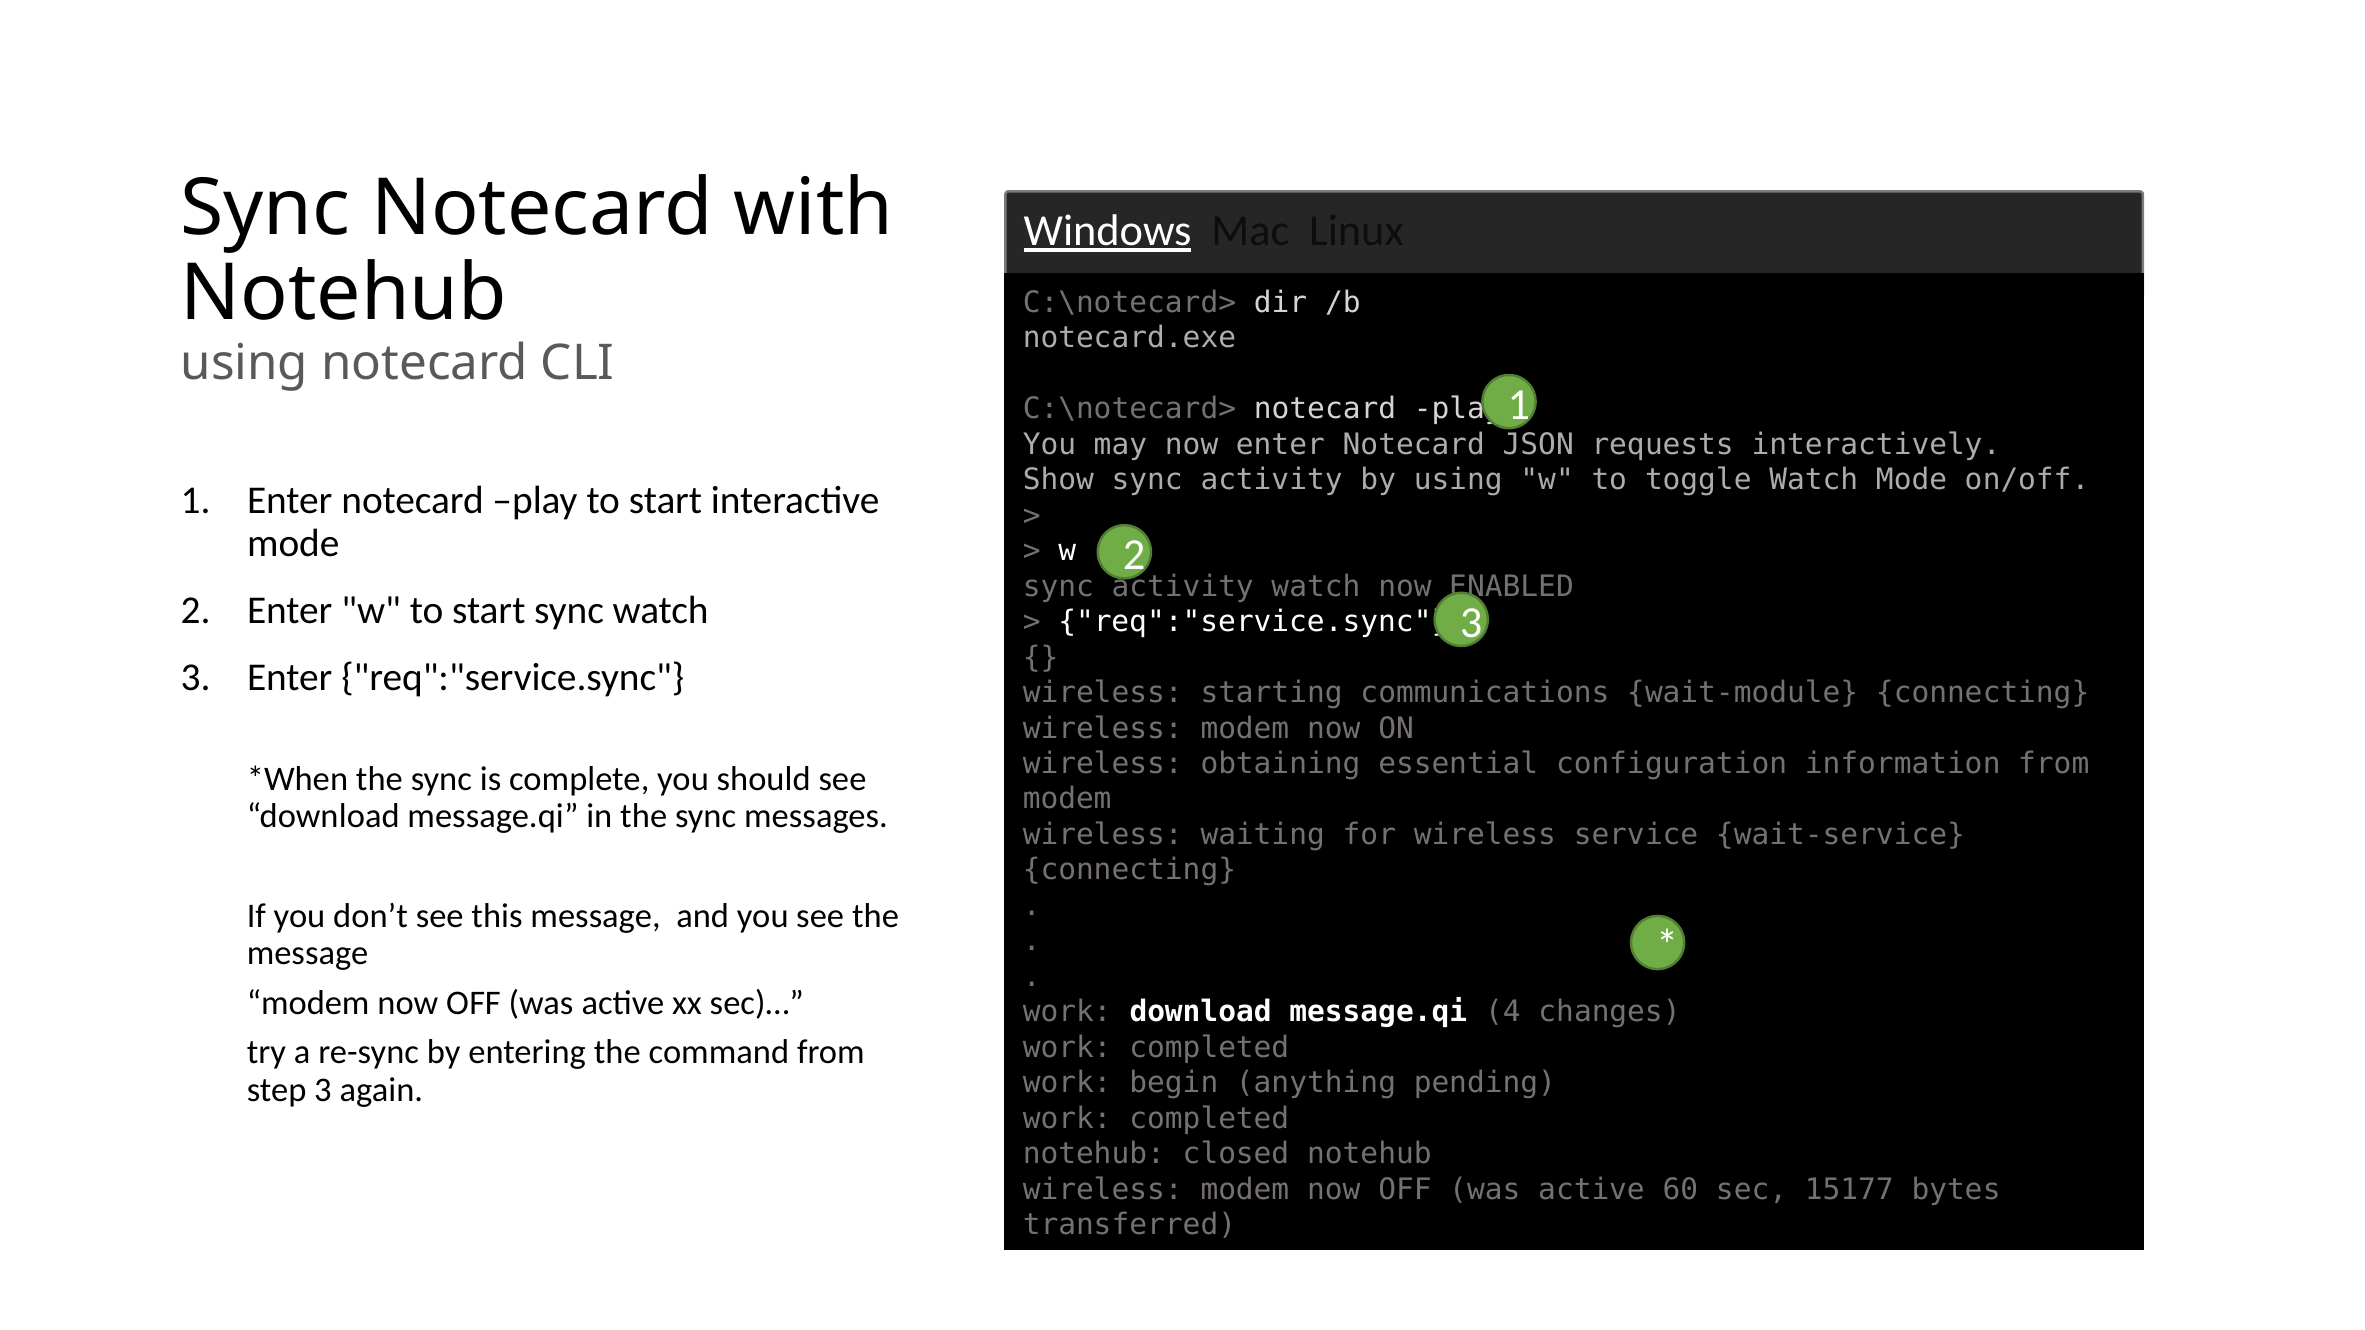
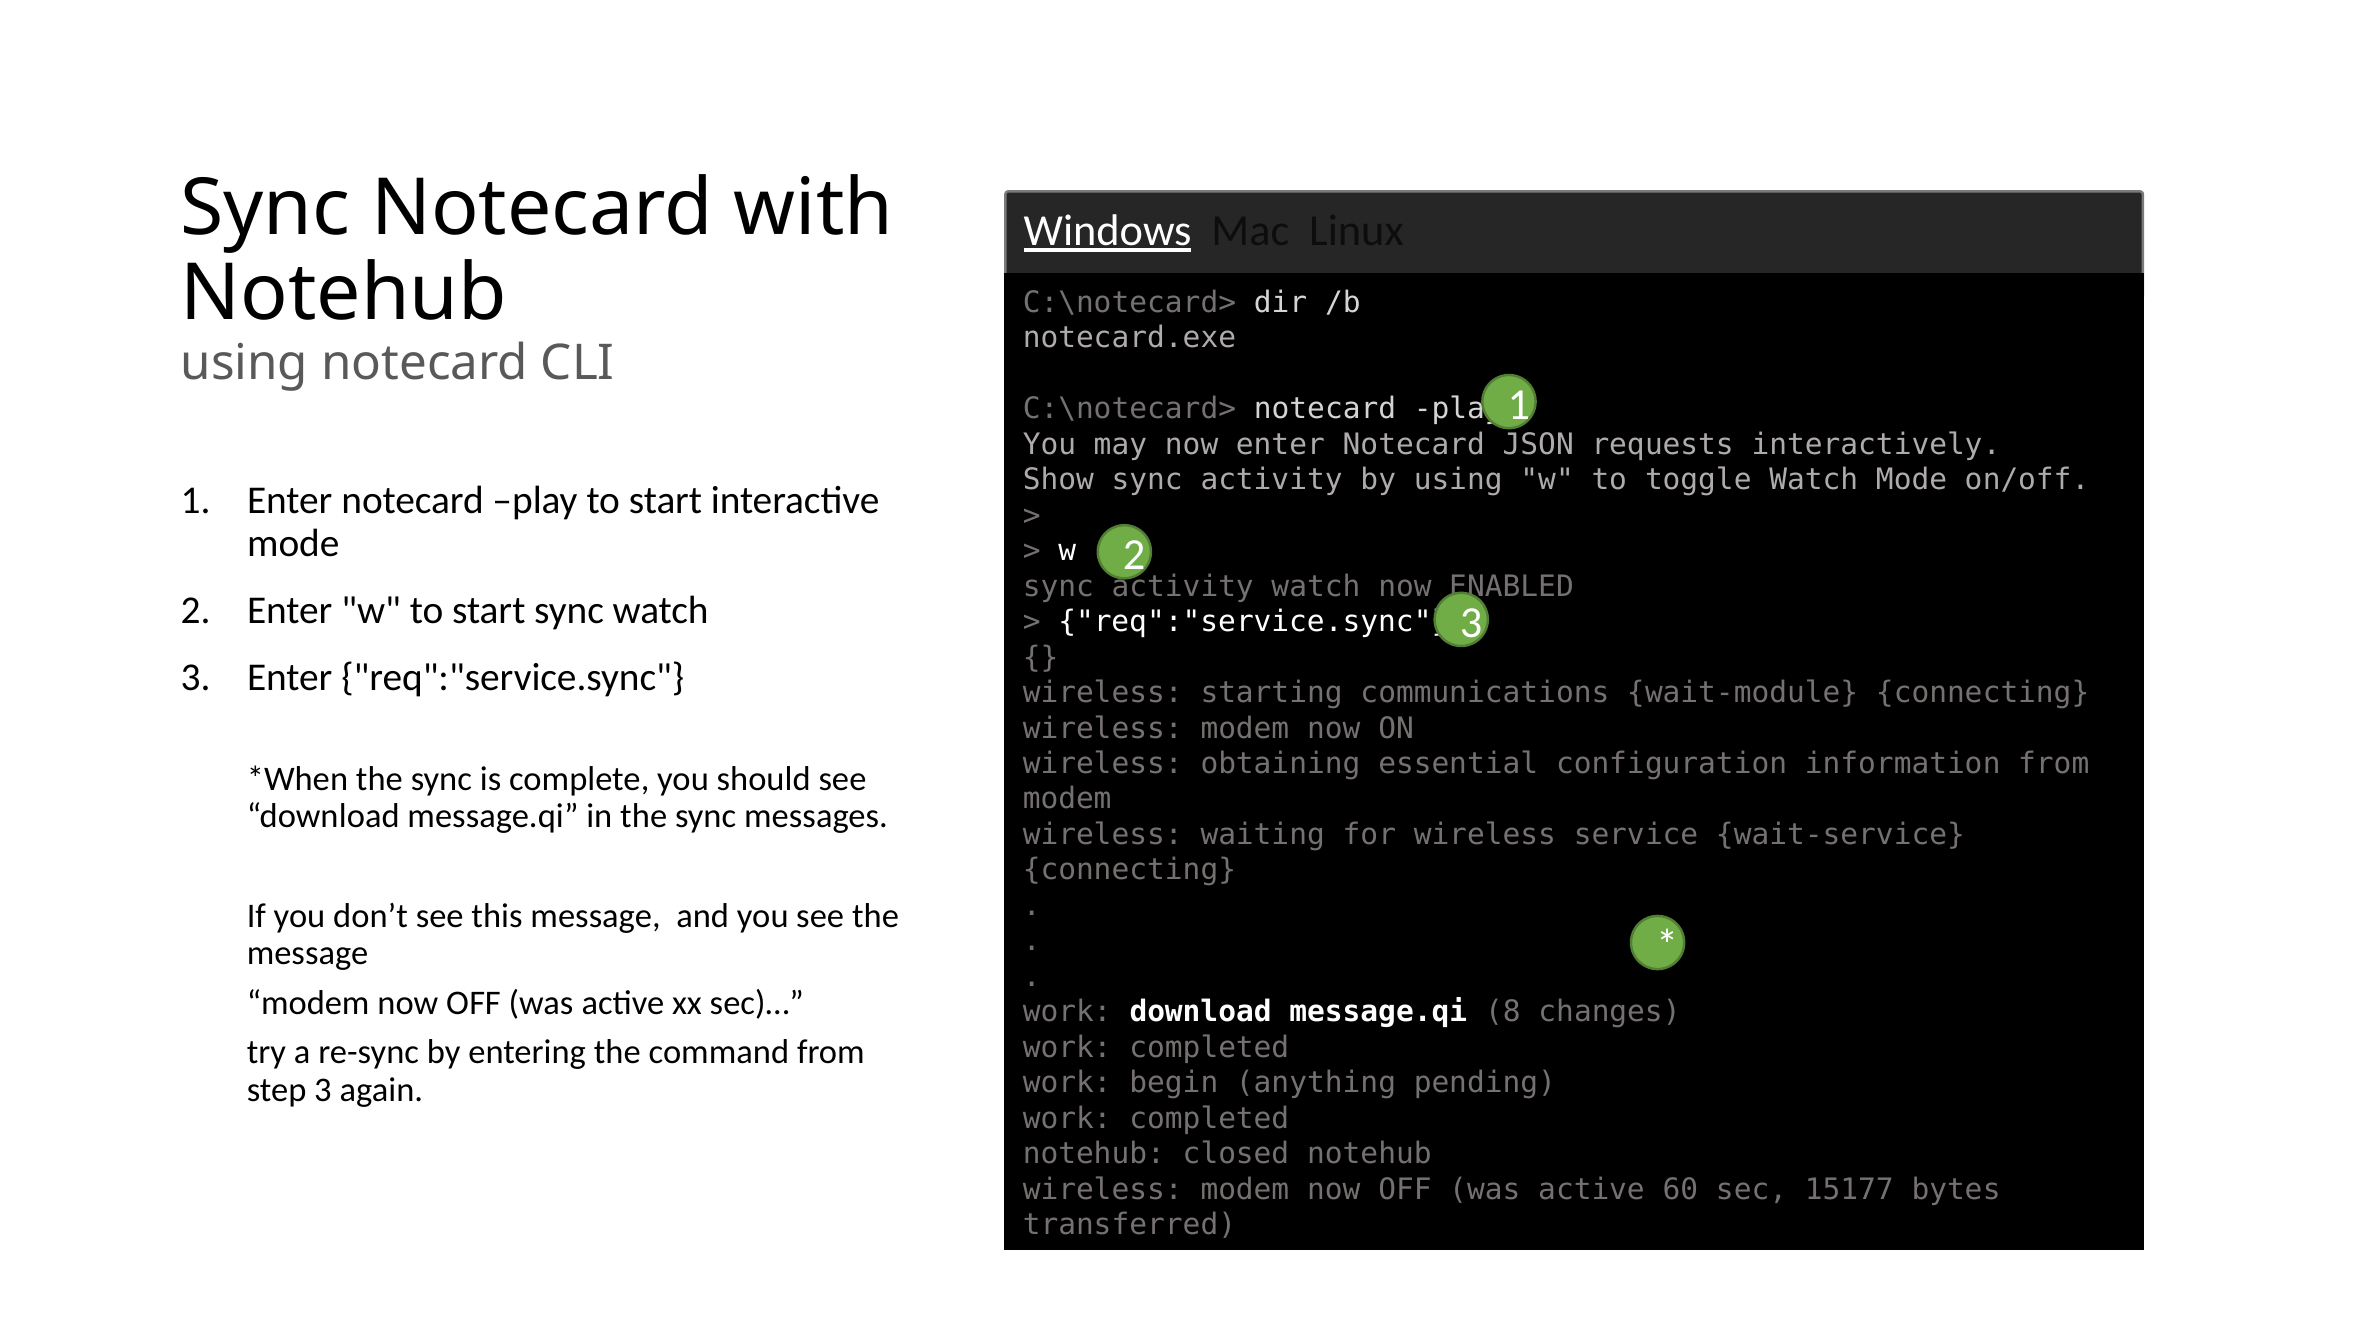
4: 4 -> 8 (1503, 1012)
